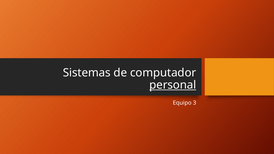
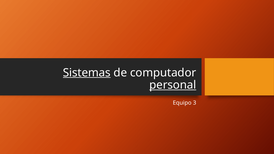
Sistemas underline: none -> present (87, 73)
